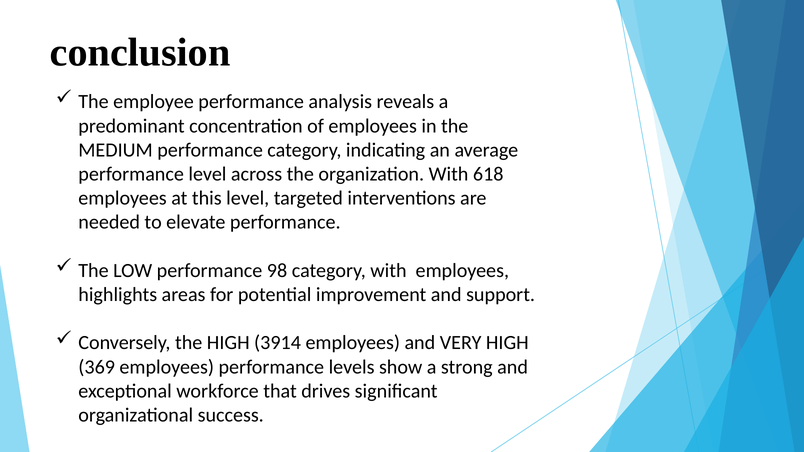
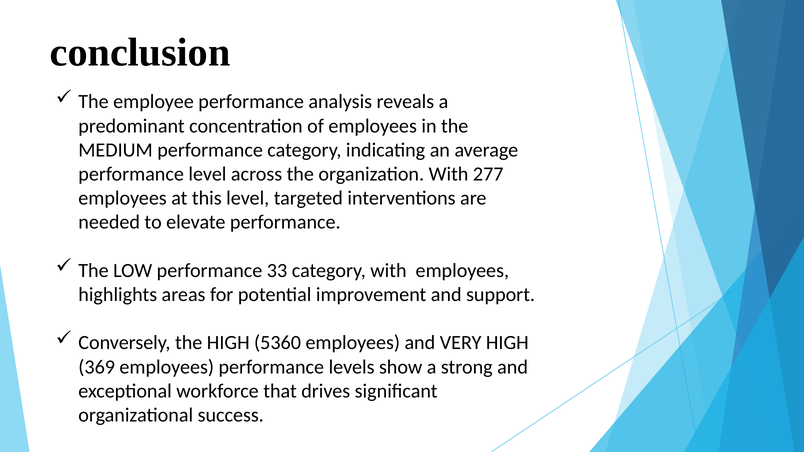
618: 618 -> 277 (488, 174)
98: 98 -> 33 (277, 271)
3914: 3914 -> 5360 (278, 343)
